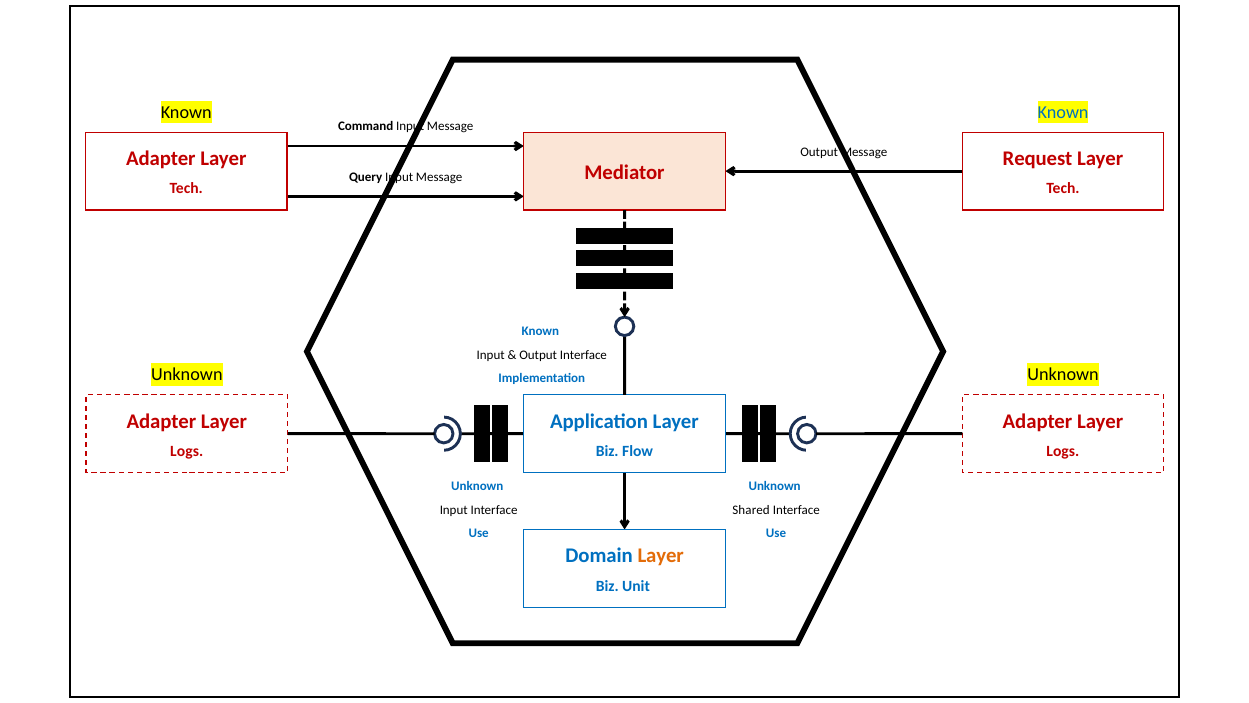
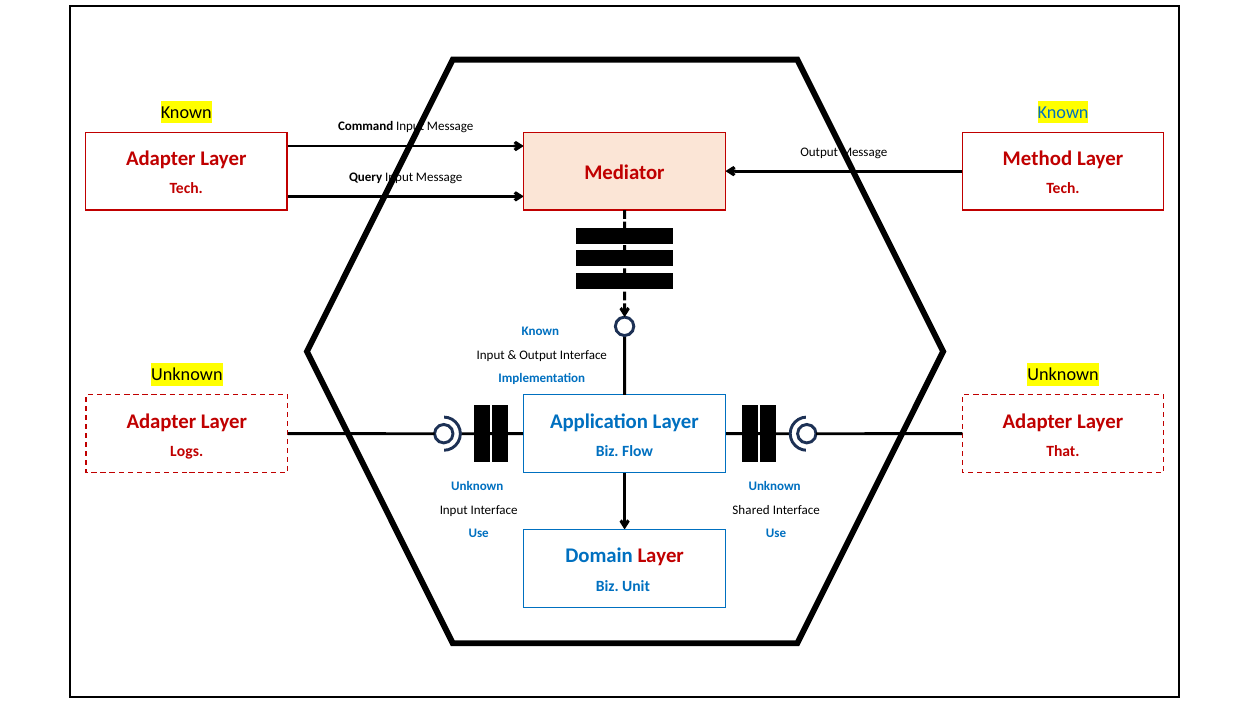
Request: Request -> Method (1037, 159)
Logs: Logs -> That (1063, 451)
Layer colour: orange -> red (661, 556)
